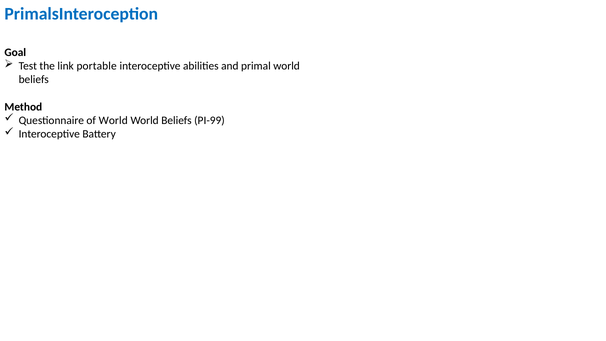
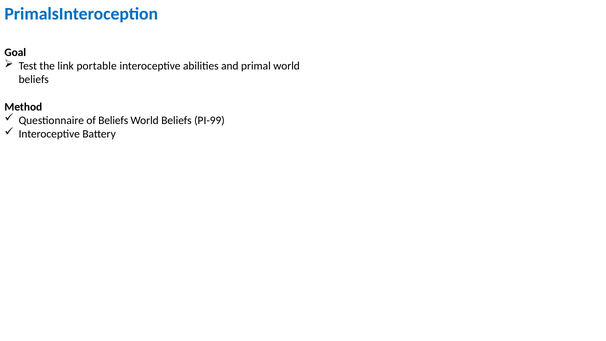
of World: World -> Beliefs (113, 120)
